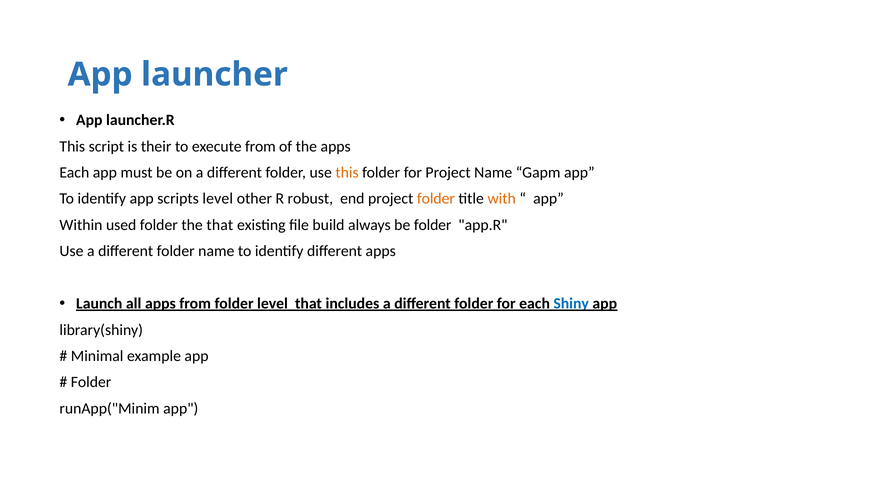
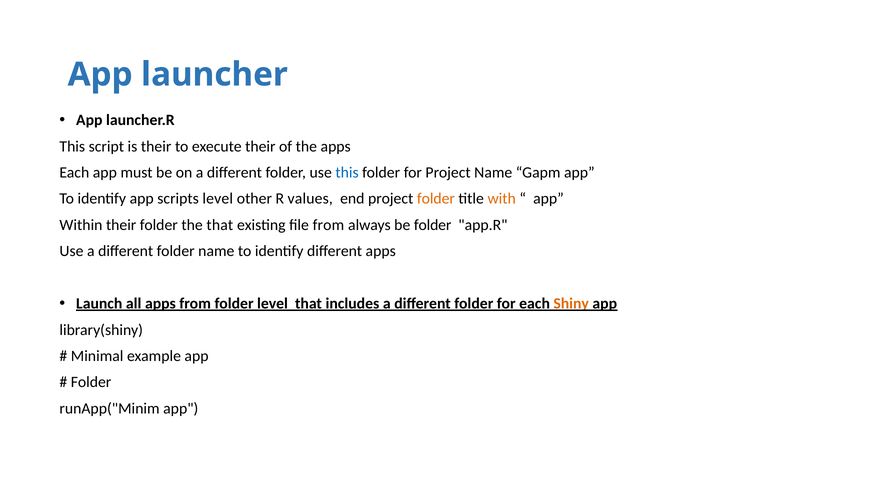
execute from: from -> their (260, 146)
this colour: orange -> blue (347, 173)
robust: robust -> values (310, 199)
Within used: used -> their (121, 225)
file build: build -> from (328, 225)
Shiny colour: blue -> orange (571, 304)
